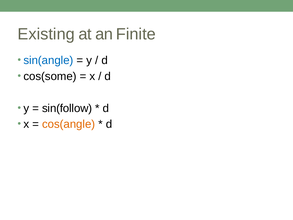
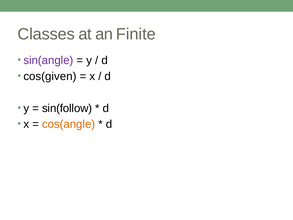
Existing: Existing -> Classes (46, 34)
sin(angle colour: blue -> purple (48, 60)
cos(some: cos(some -> cos(given (50, 76)
